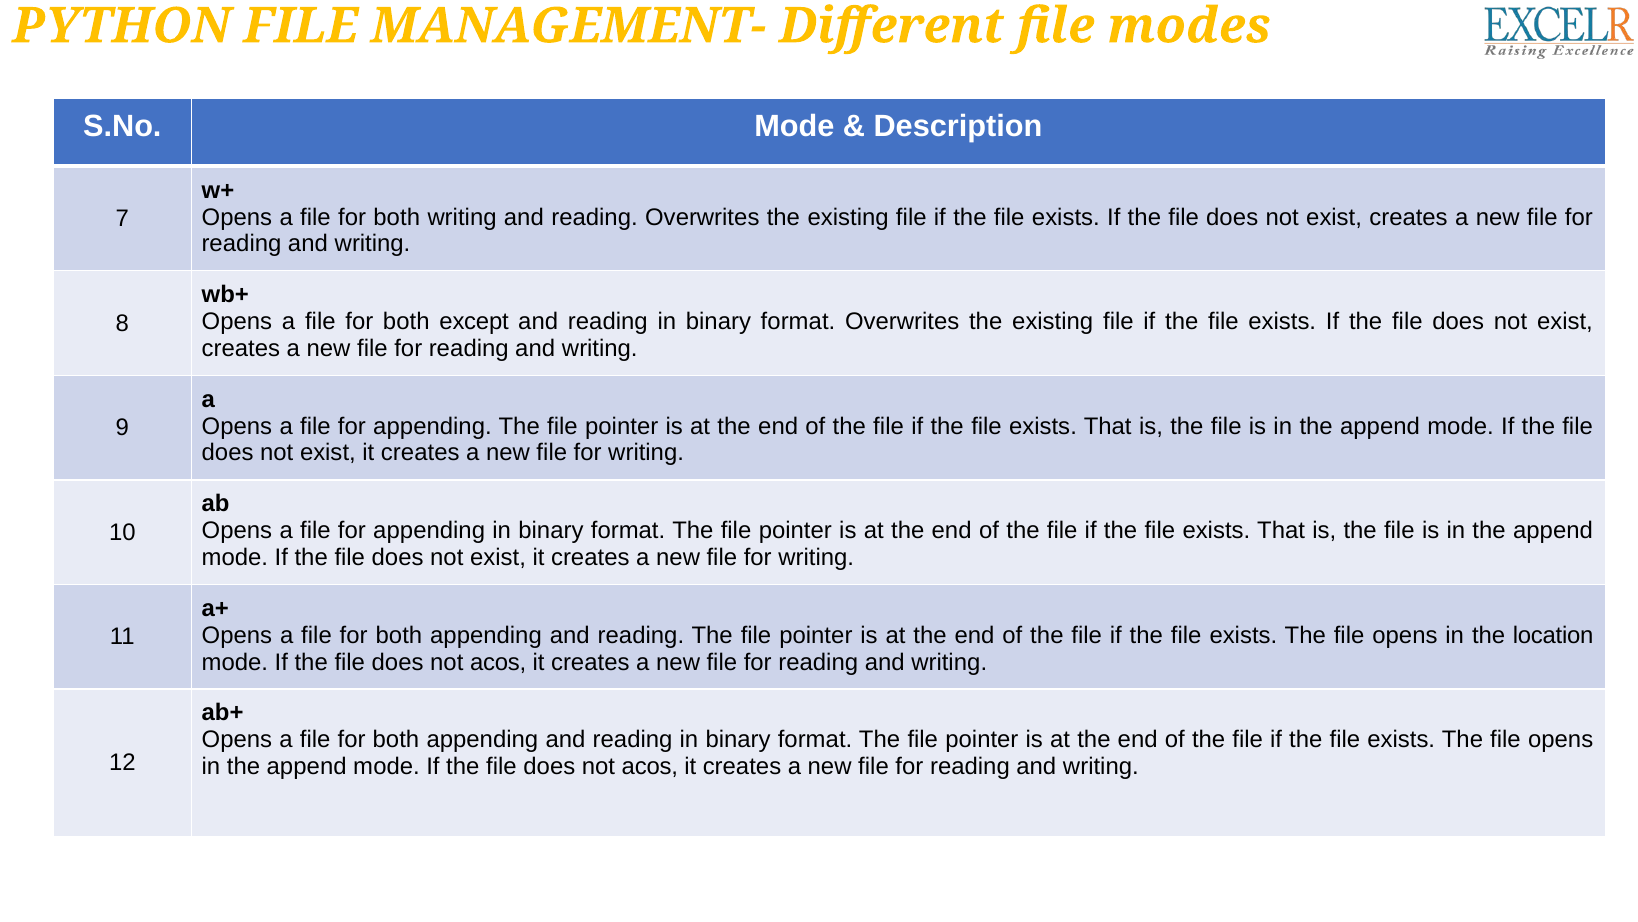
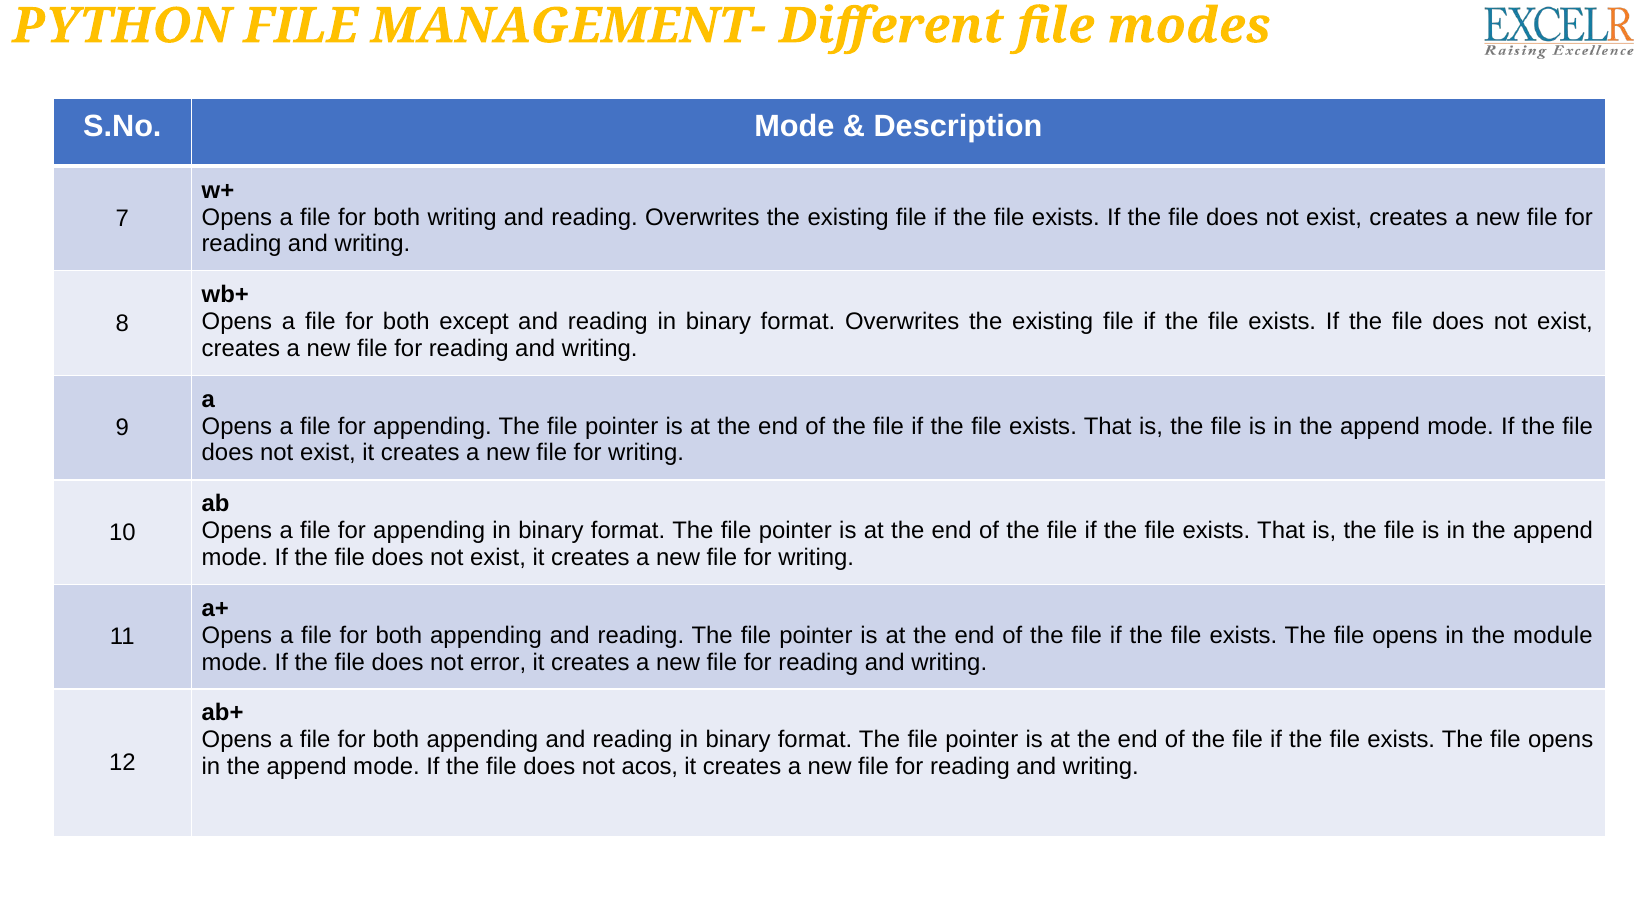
location: location -> module (1553, 635)
acos: acos -> error (498, 662)
